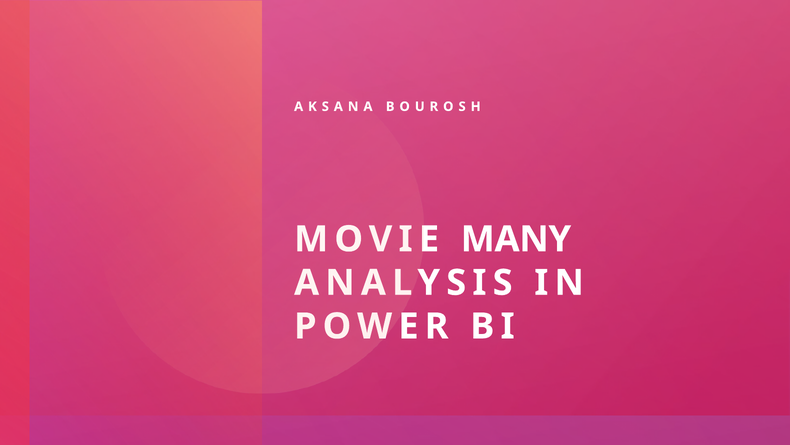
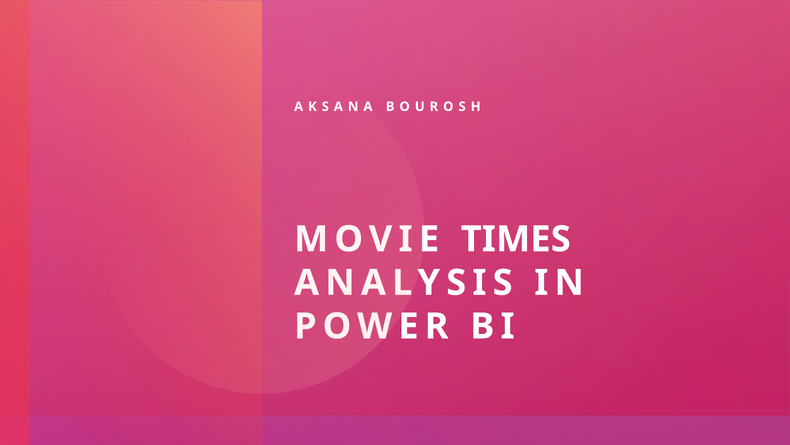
MANY: MANY -> TIMES (516, 239)
